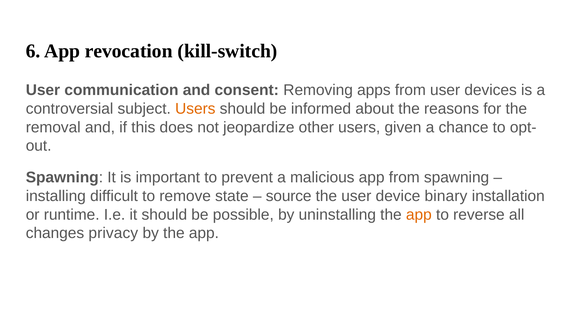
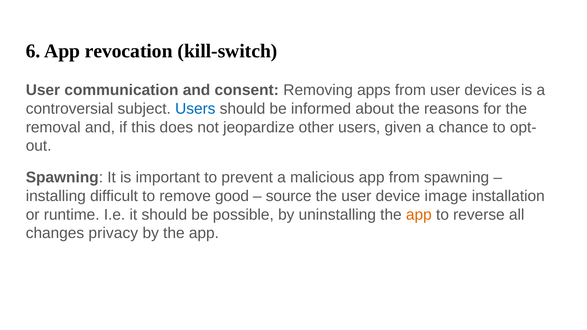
Users colour: orange -> blue (195, 109)
state: state -> good (232, 196)
binary: binary -> image (446, 196)
